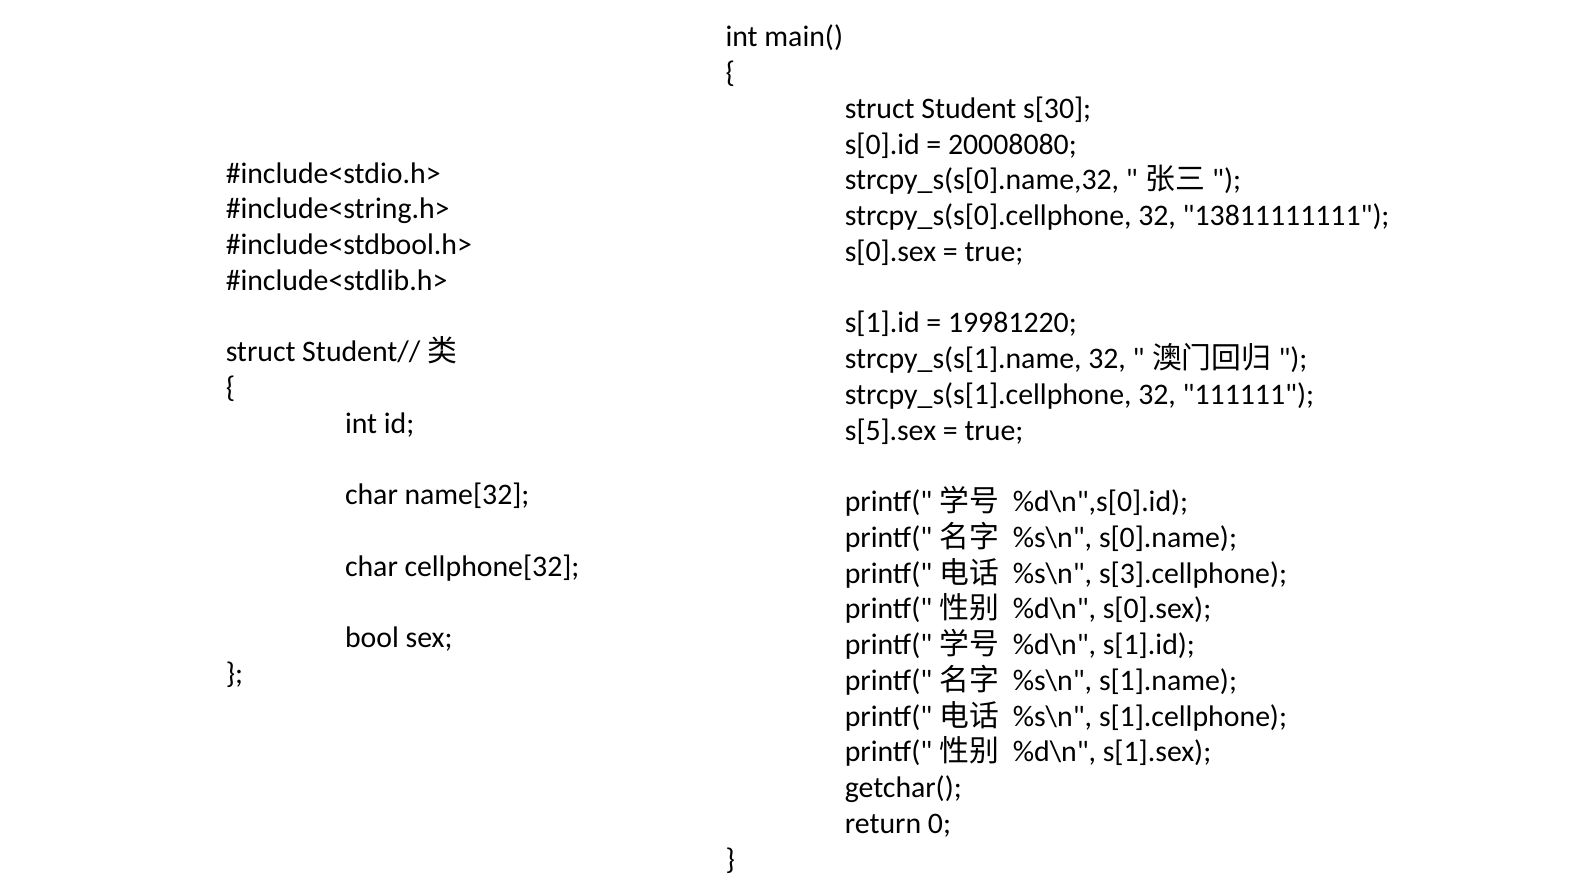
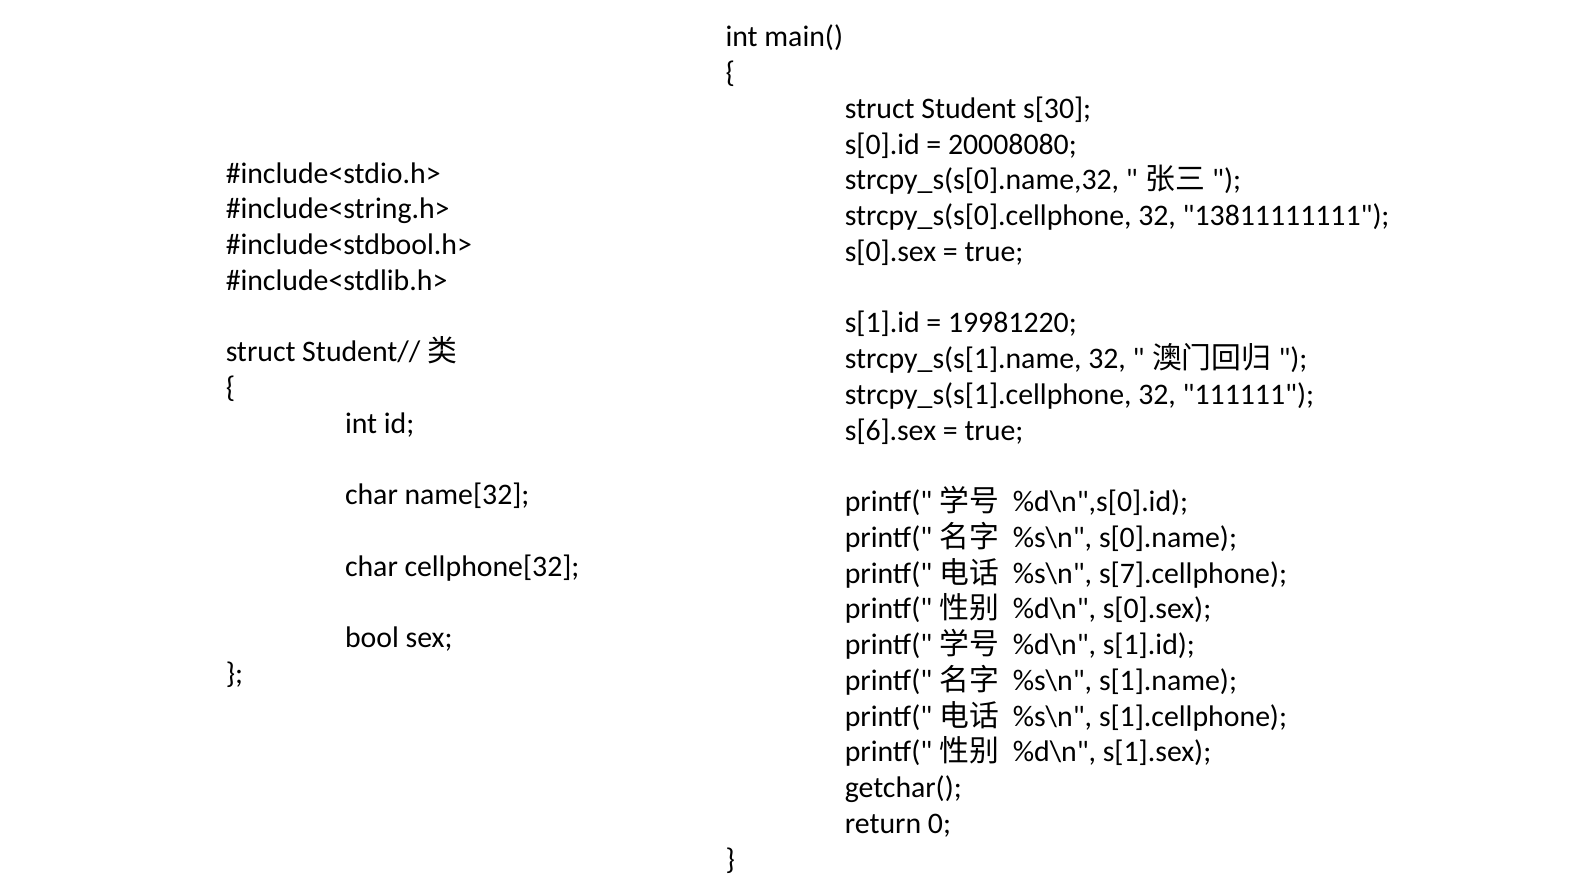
s[5].sex: s[5].sex -> s[6].sex (891, 430)
s[3].cellphone: s[3].cellphone -> s[7].cellphone (1193, 574)
